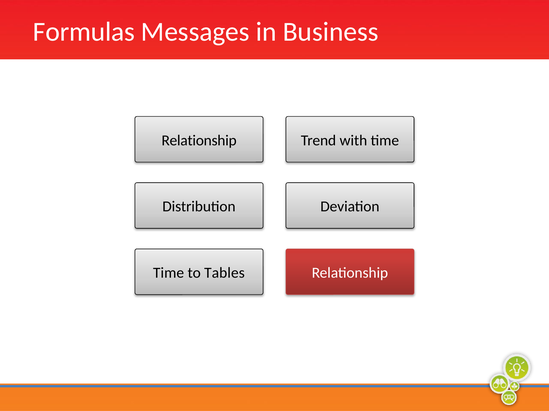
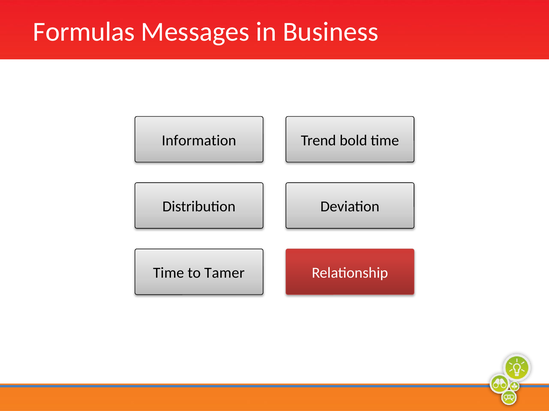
Relationship: Relationship -> Information (199, 141)
with: with -> bold (353, 141)
Tables: Tables -> Tamer (224, 273)
